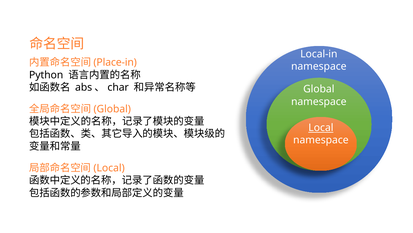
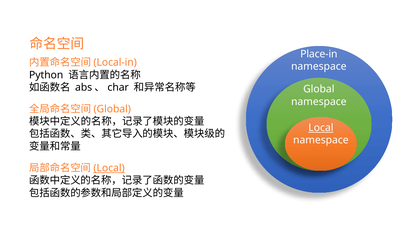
Local-in: Local-in -> Place-in (319, 54)
Place-in: Place-in -> Local-in (115, 62)
Local underline: none -> present (109, 168)
